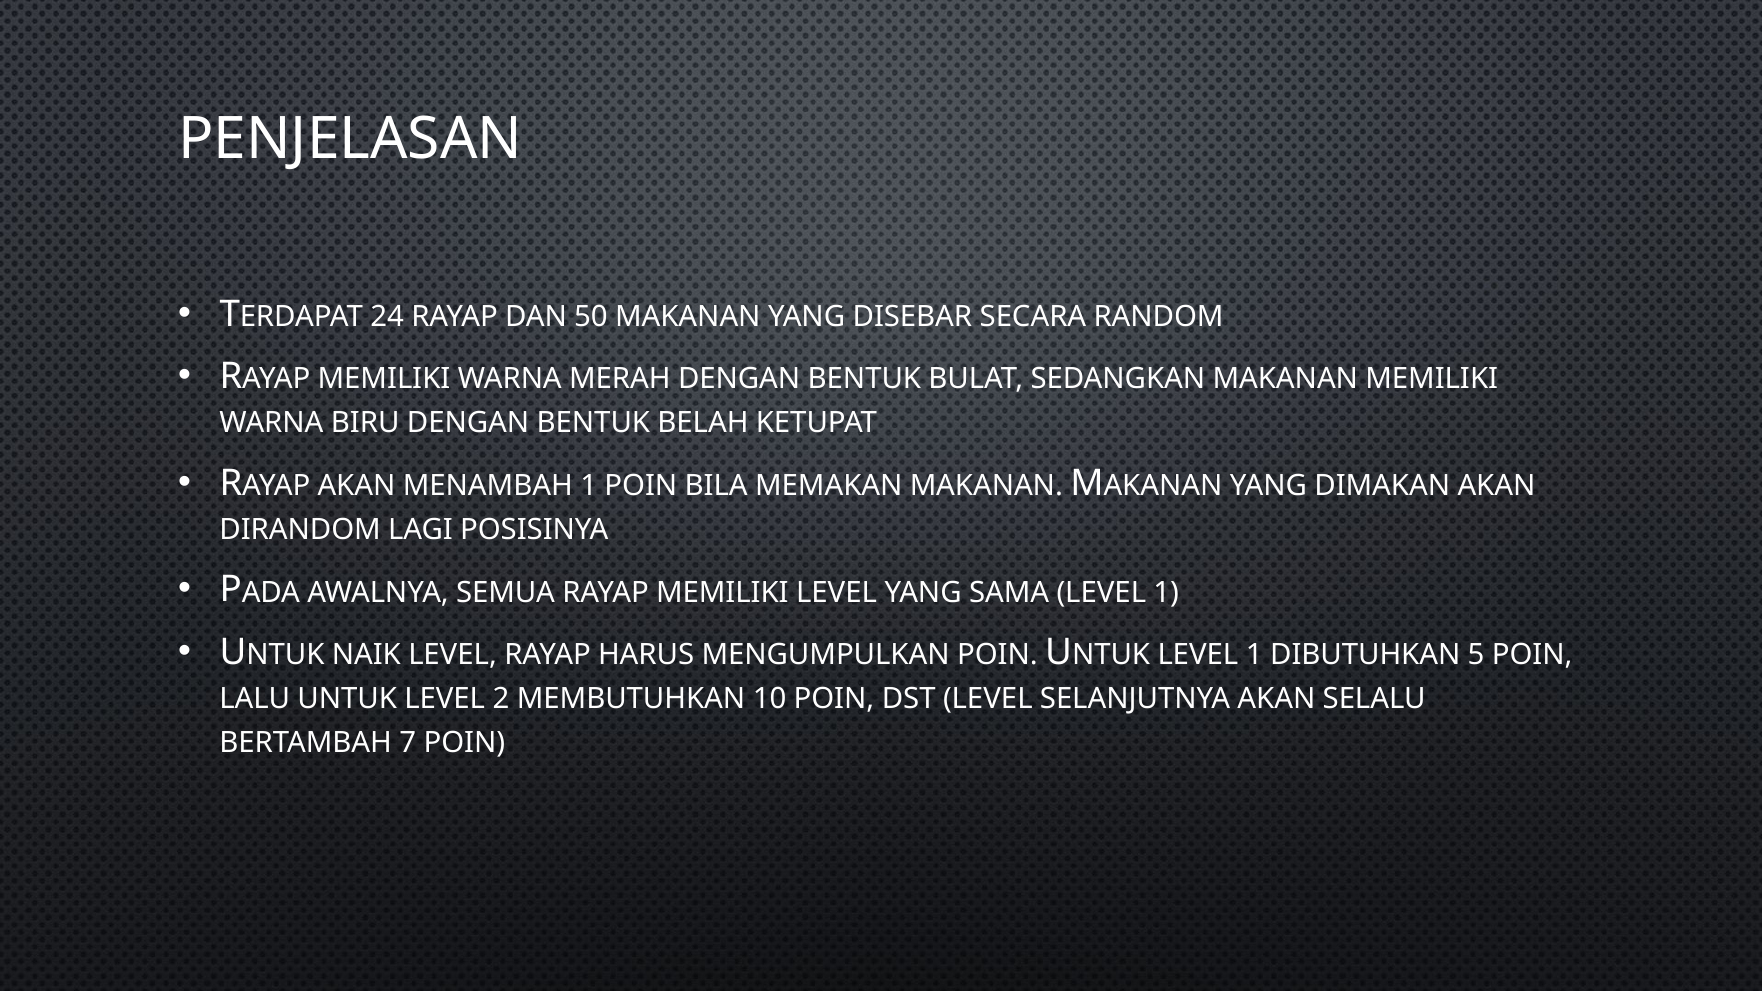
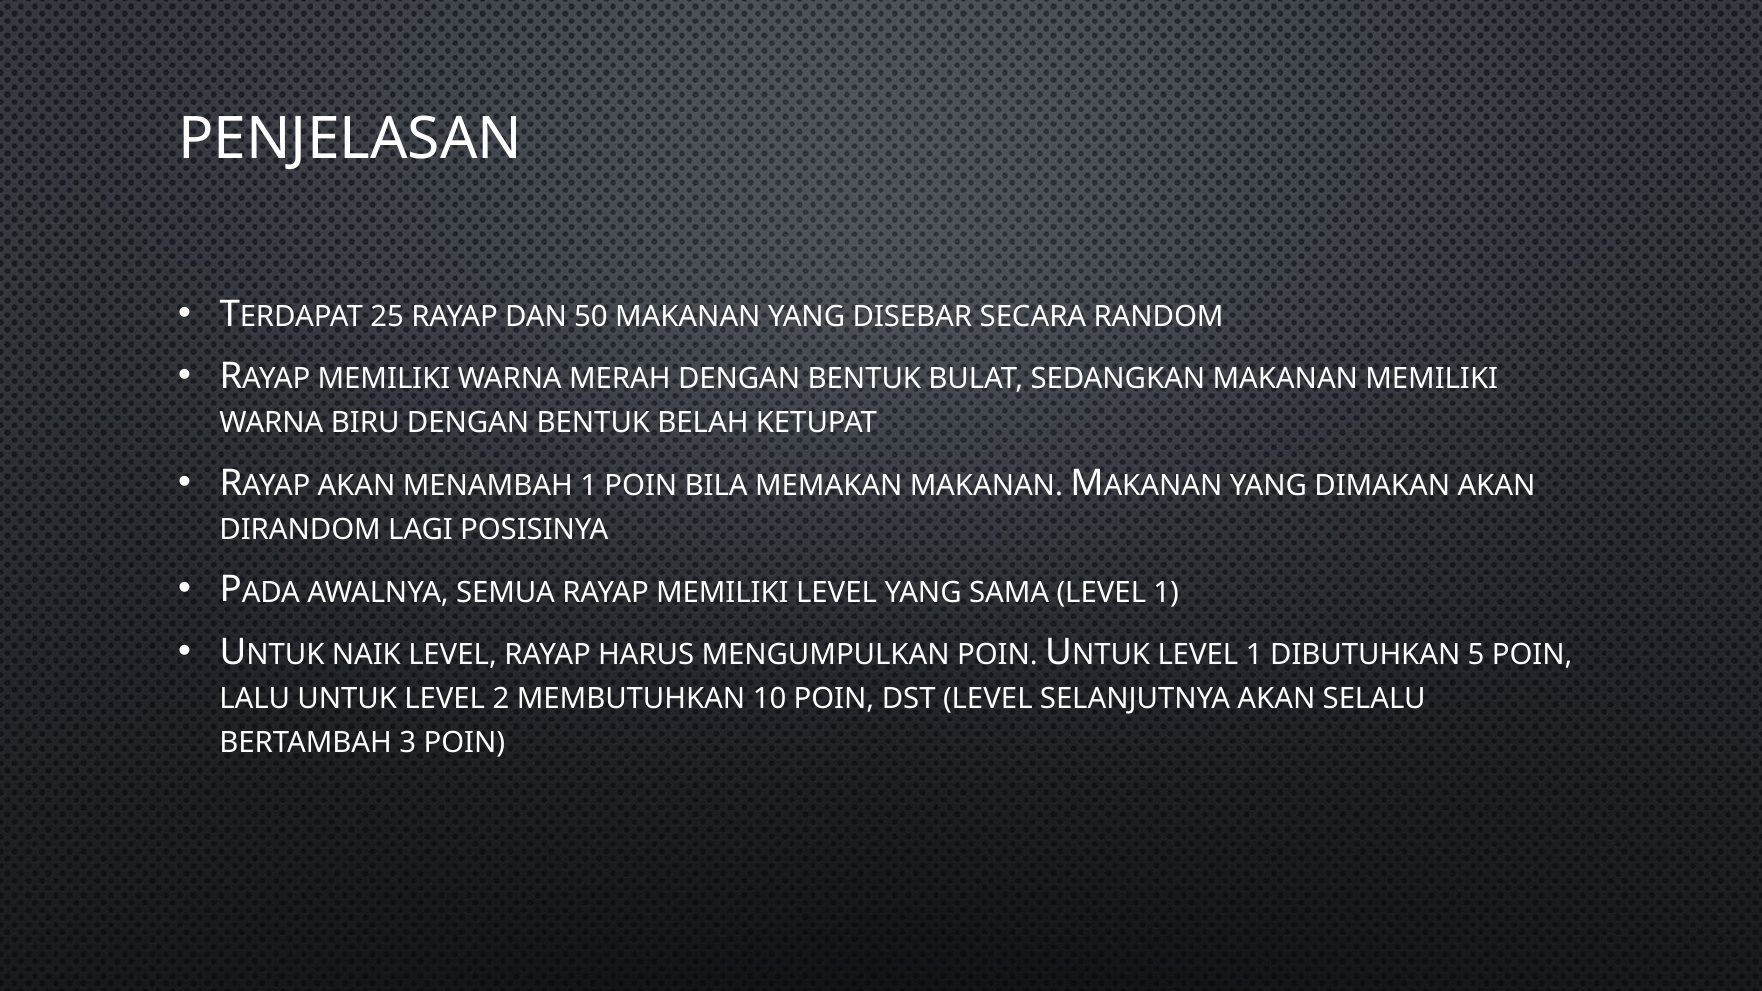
24: 24 -> 25 (387, 317)
7: 7 -> 3 (408, 743)
